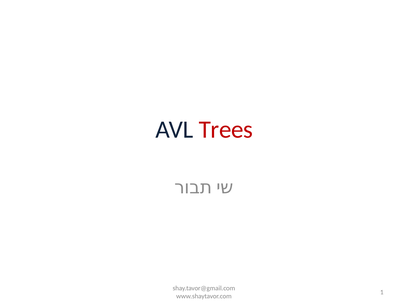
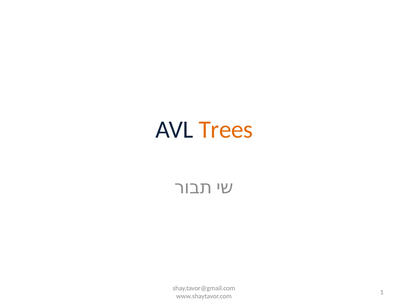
Trees colour: red -> orange (226, 130)
